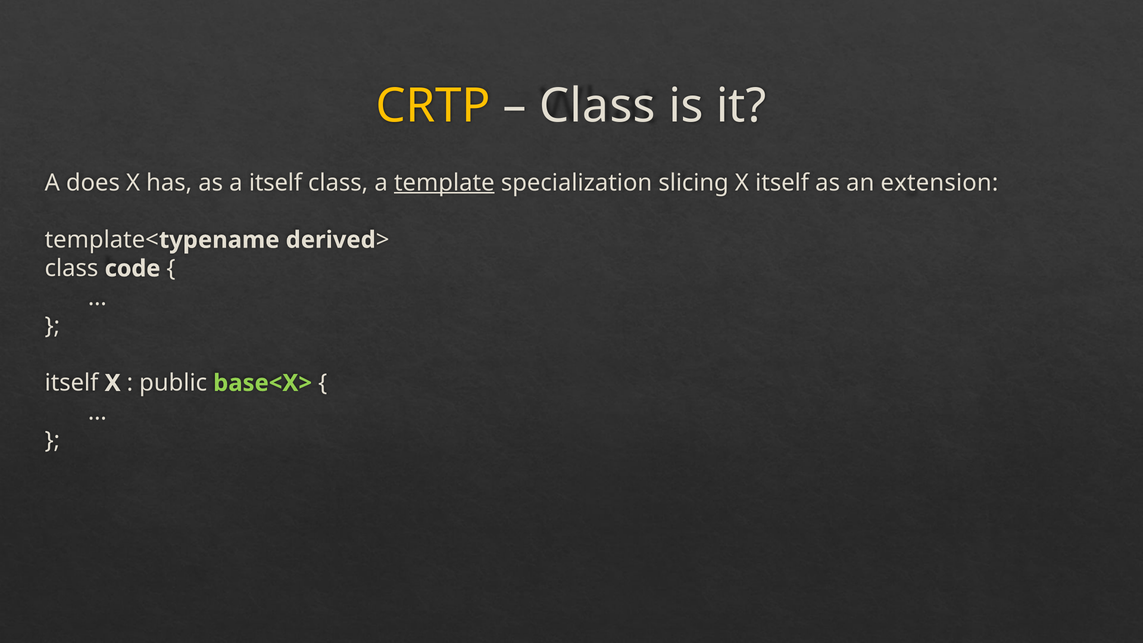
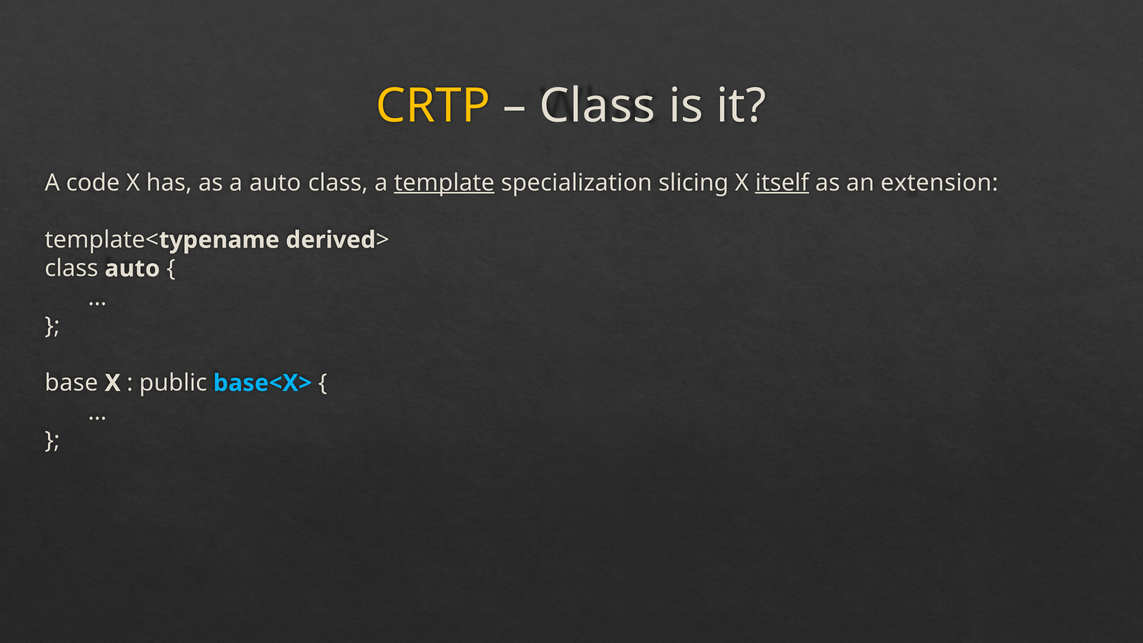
does: does -> code (93, 183)
a itself: itself -> auto (275, 183)
itself underline: none -> present (782, 183)
class code: code -> auto (132, 269)
itself: itself -> base (71, 383)
base<X> colour: light green -> light blue (263, 383)
